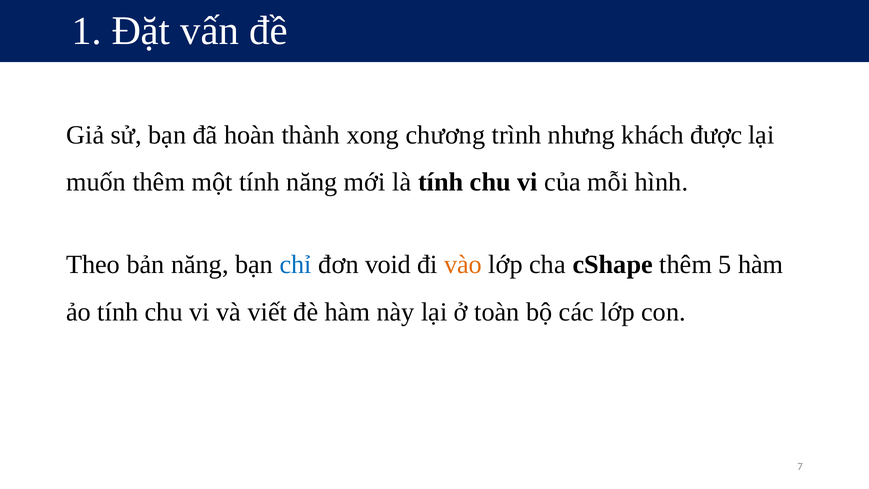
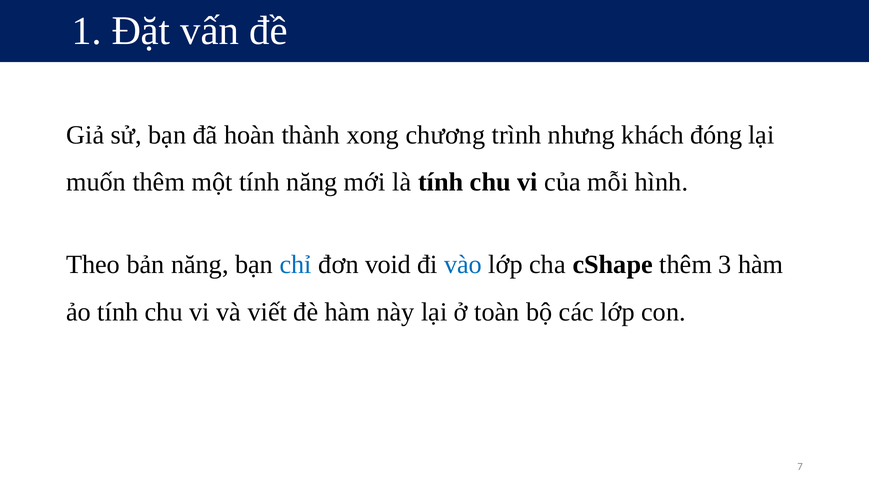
được: được -> đóng (716, 135)
vào colour: orange -> blue (463, 264)
5: 5 -> 3 (725, 264)
